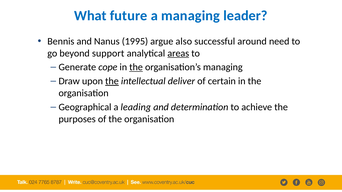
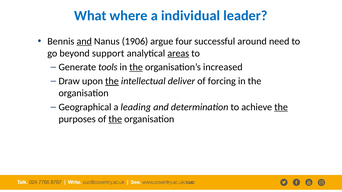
future: future -> where (129, 16)
a managing: managing -> individual (191, 16)
and underline: none -> present (84, 41)
1995: 1995 -> 1906 (135, 41)
also: also -> four (184, 41)
cope: cope -> tools (108, 67)
organisation’s managing: managing -> increased (223, 67)
certain: certain -> forcing (222, 81)
the underline: none -> present (281, 107)
the underline: none -> present (115, 119)
